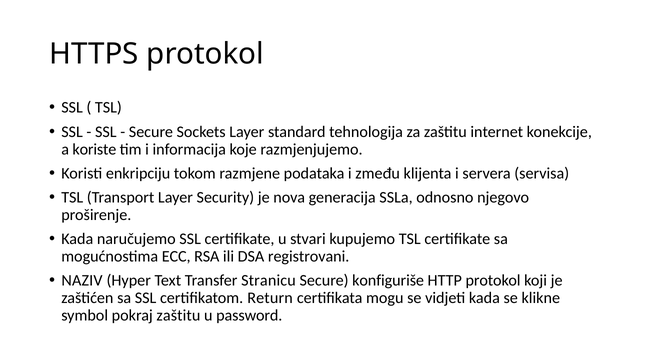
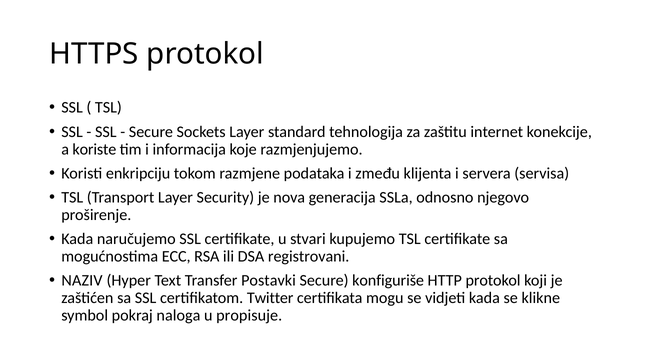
Stranicu: Stranicu -> Postavki (269, 280)
Return: Return -> Twitter (270, 298)
pokraj zaštitu: zaštitu -> naloga (178, 315)
password: password -> propisuje (249, 315)
